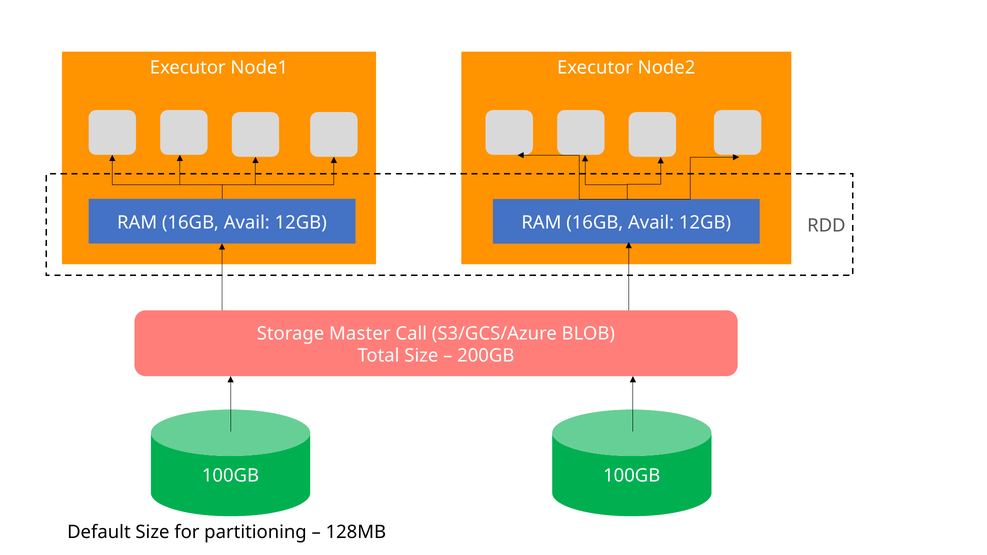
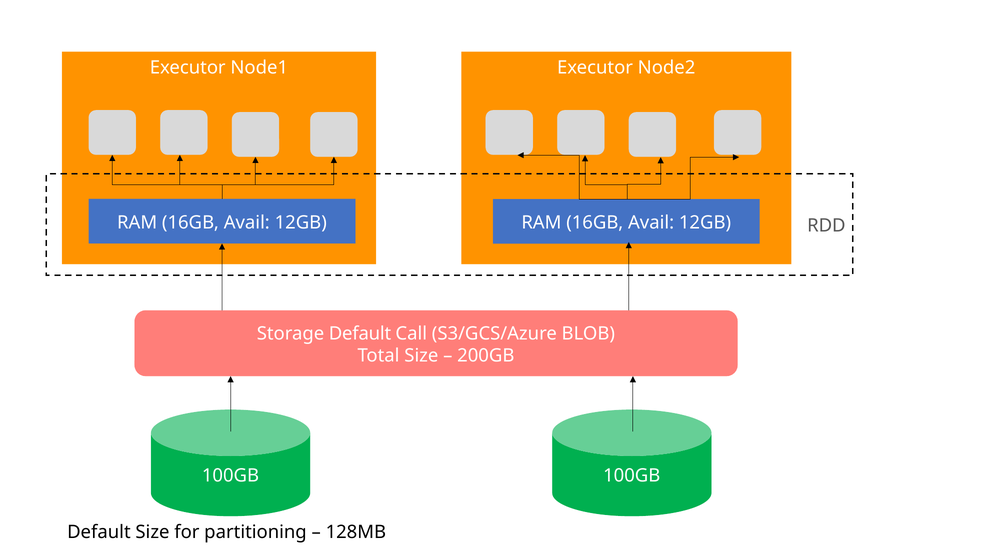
Storage Master: Master -> Default (360, 334)
